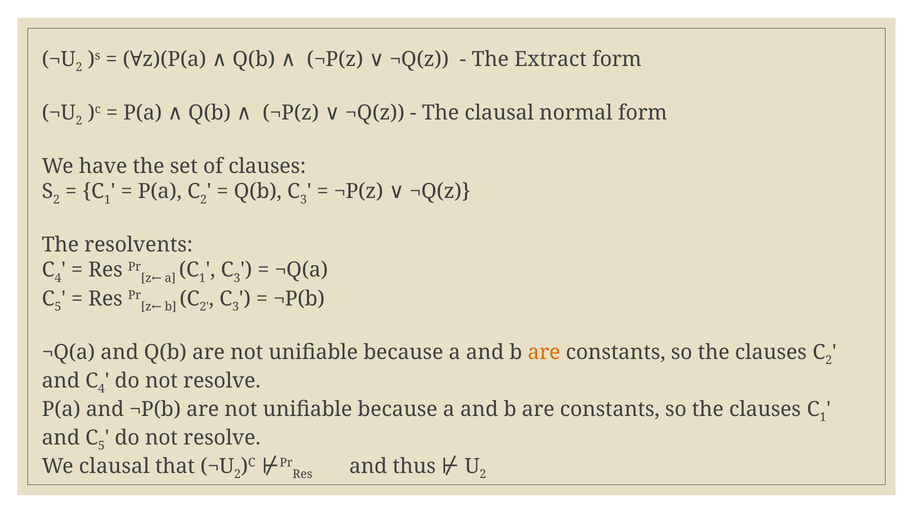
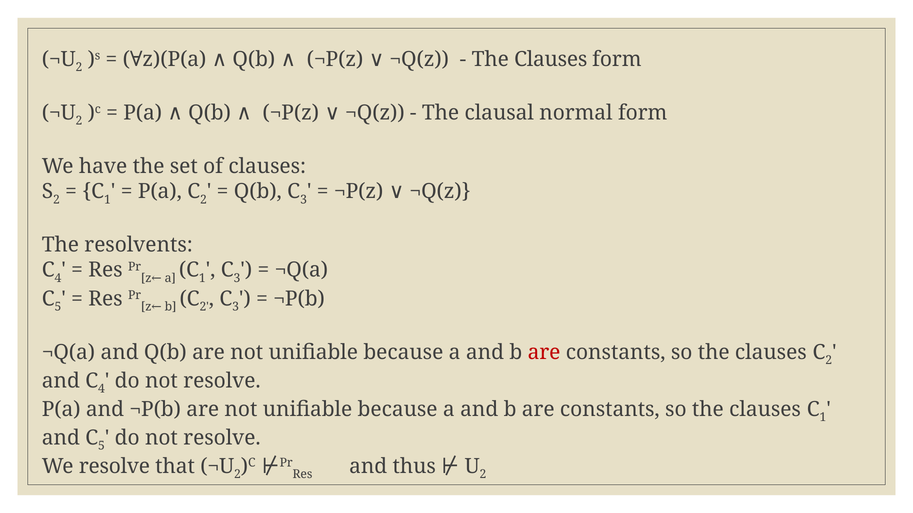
Extract: Extract -> Clauses (551, 59)
are colour: orange -> red (544, 353)
We clausal: clausal -> resolve (115, 467)
